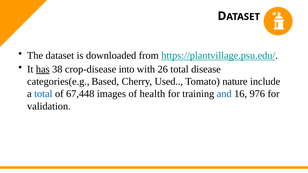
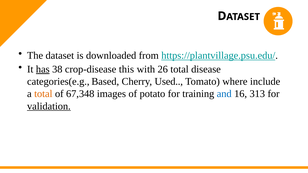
into: into -> this (126, 69)
nature: nature -> where (235, 82)
total colour: blue -> orange (43, 94)
67,448: 67,448 -> 67,348 (80, 94)
health: health -> potato (152, 94)
976: 976 -> 313 (257, 94)
validation underline: none -> present (49, 106)
